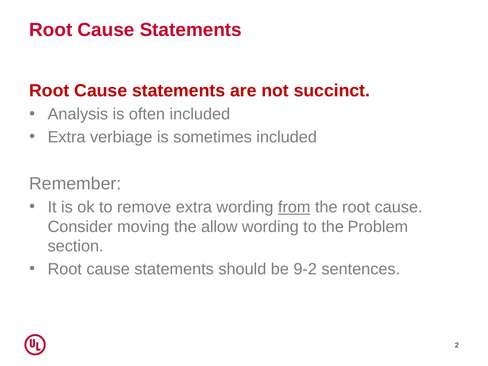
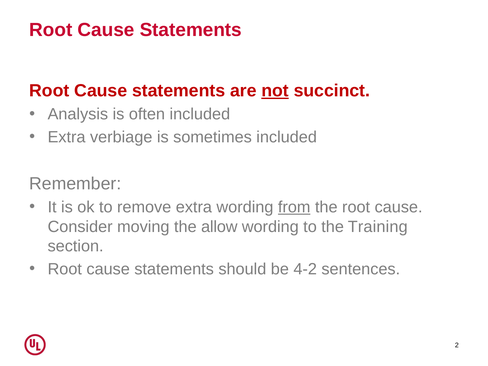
not underline: none -> present (275, 91)
Problem: Problem -> Training (378, 227)
9-2: 9-2 -> 4-2 (305, 269)
